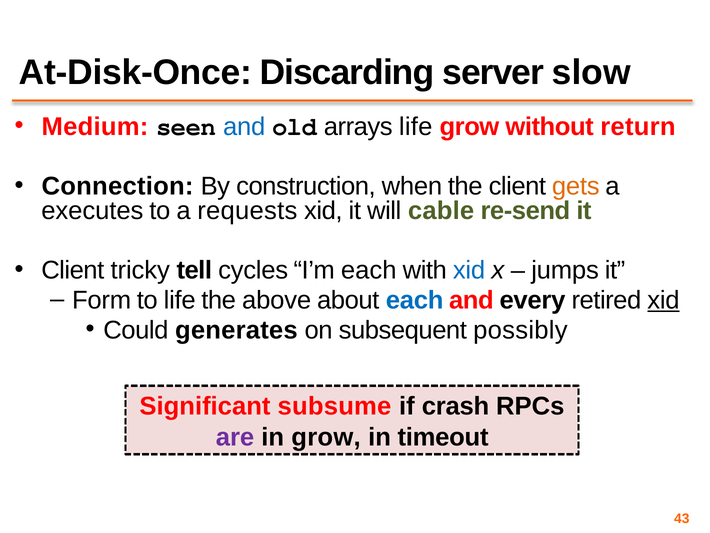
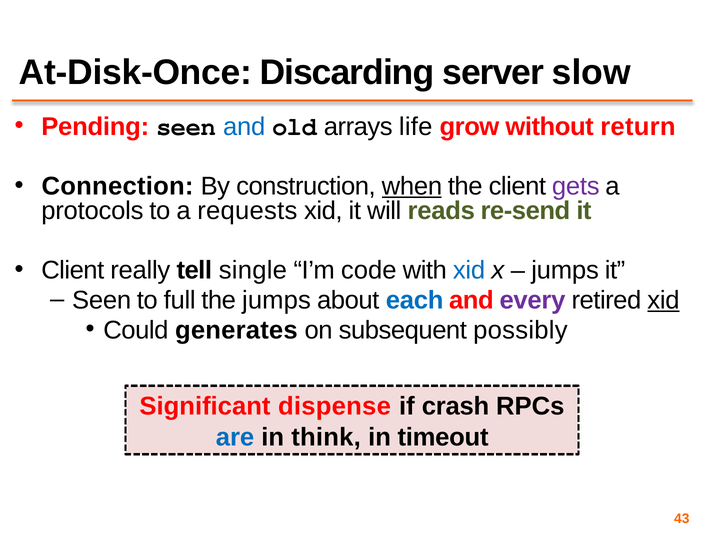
Medium: Medium -> Pending (95, 126)
when underline: none -> present (412, 186)
gets colour: orange -> purple (576, 186)
executes: executes -> protocols (92, 211)
cable: cable -> reads (441, 211)
tricky: tricky -> really (140, 270)
cycles: cycles -> single (253, 270)
I’m each: each -> code (369, 270)
Form: Form -> Seen (102, 300)
to life: life -> full (180, 300)
the above: above -> jumps (276, 300)
every colour: black -> purple (532, 300)
subsume: subsume -> dispense (334, 406)
are colour: purple -> blue (235, 437)
in grow: grow -> think (326, 437)
